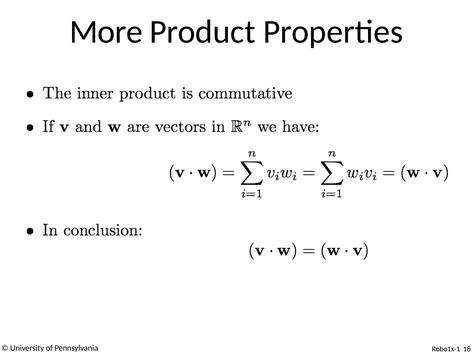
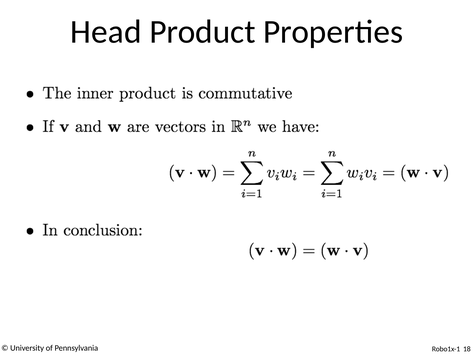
More: More -> Head (106, 32)
